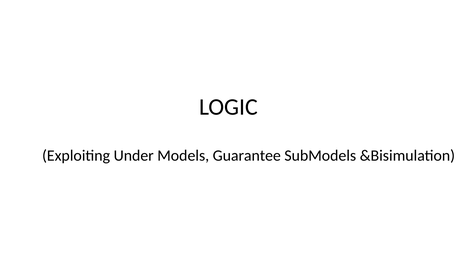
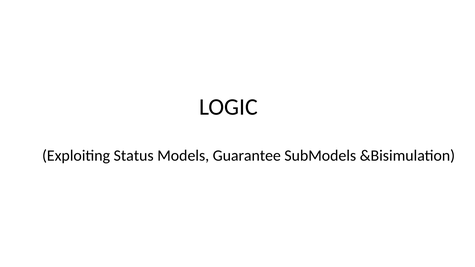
Under: Under -> Status (134, 156)
